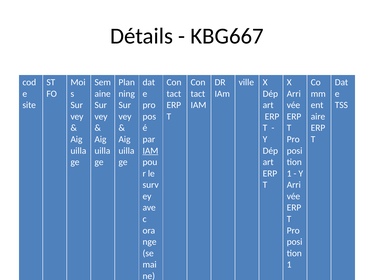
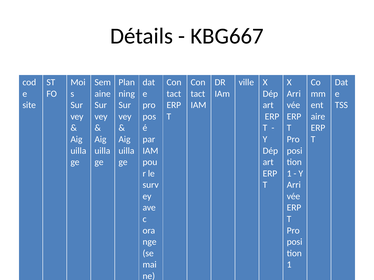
IAM underline: present -> none (150, 151)
